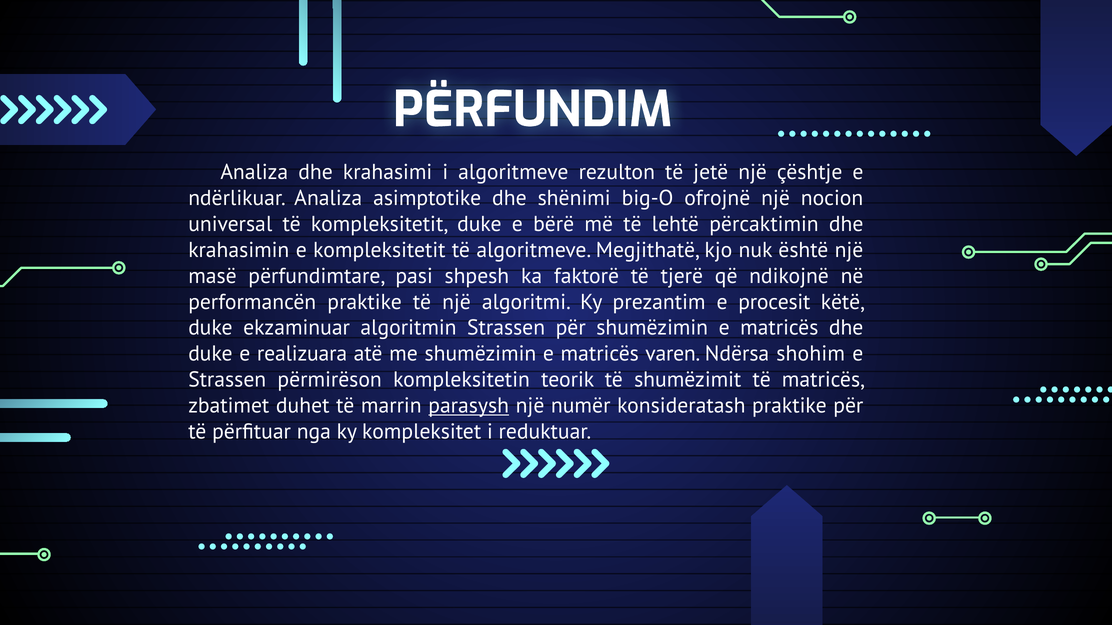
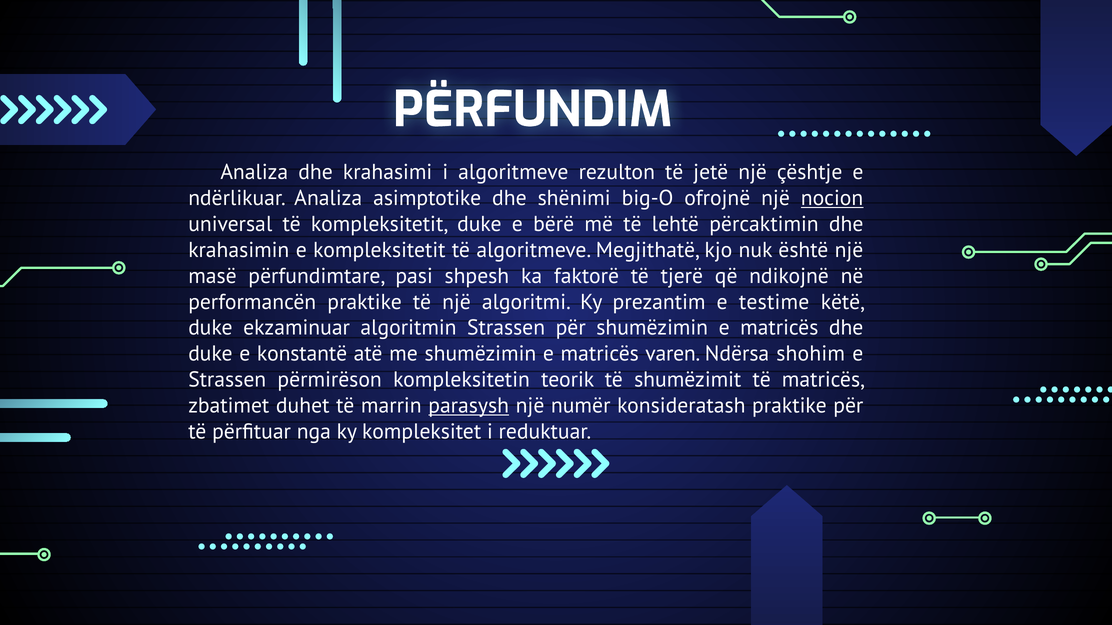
nocion underline: none -> present (832, 198)
procesit: procesit -> testime (774, 302)
realizuara: realizuara -> konstantë (302, 354)
